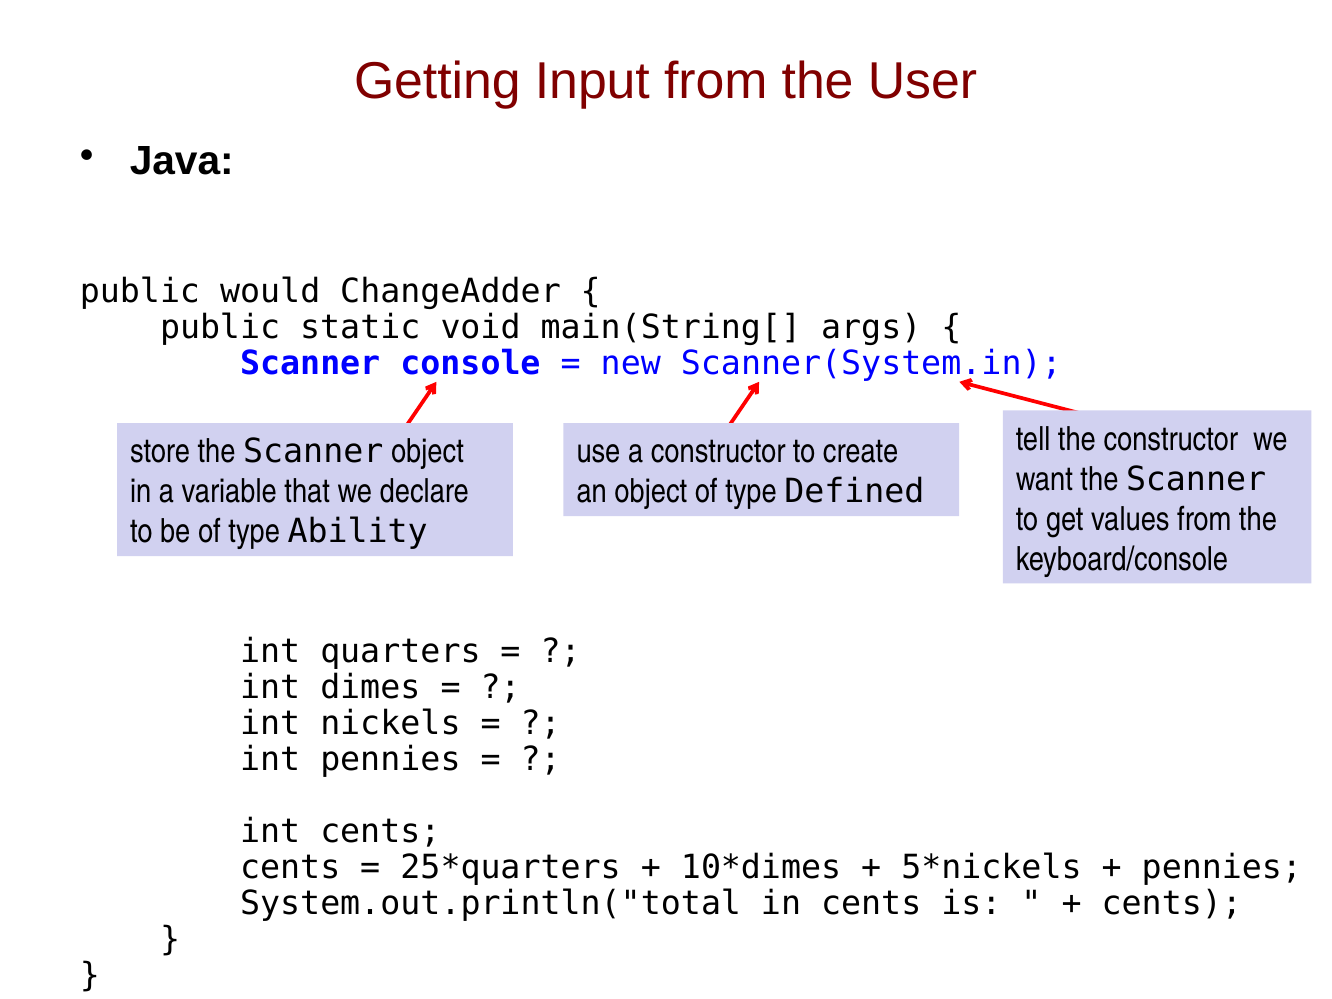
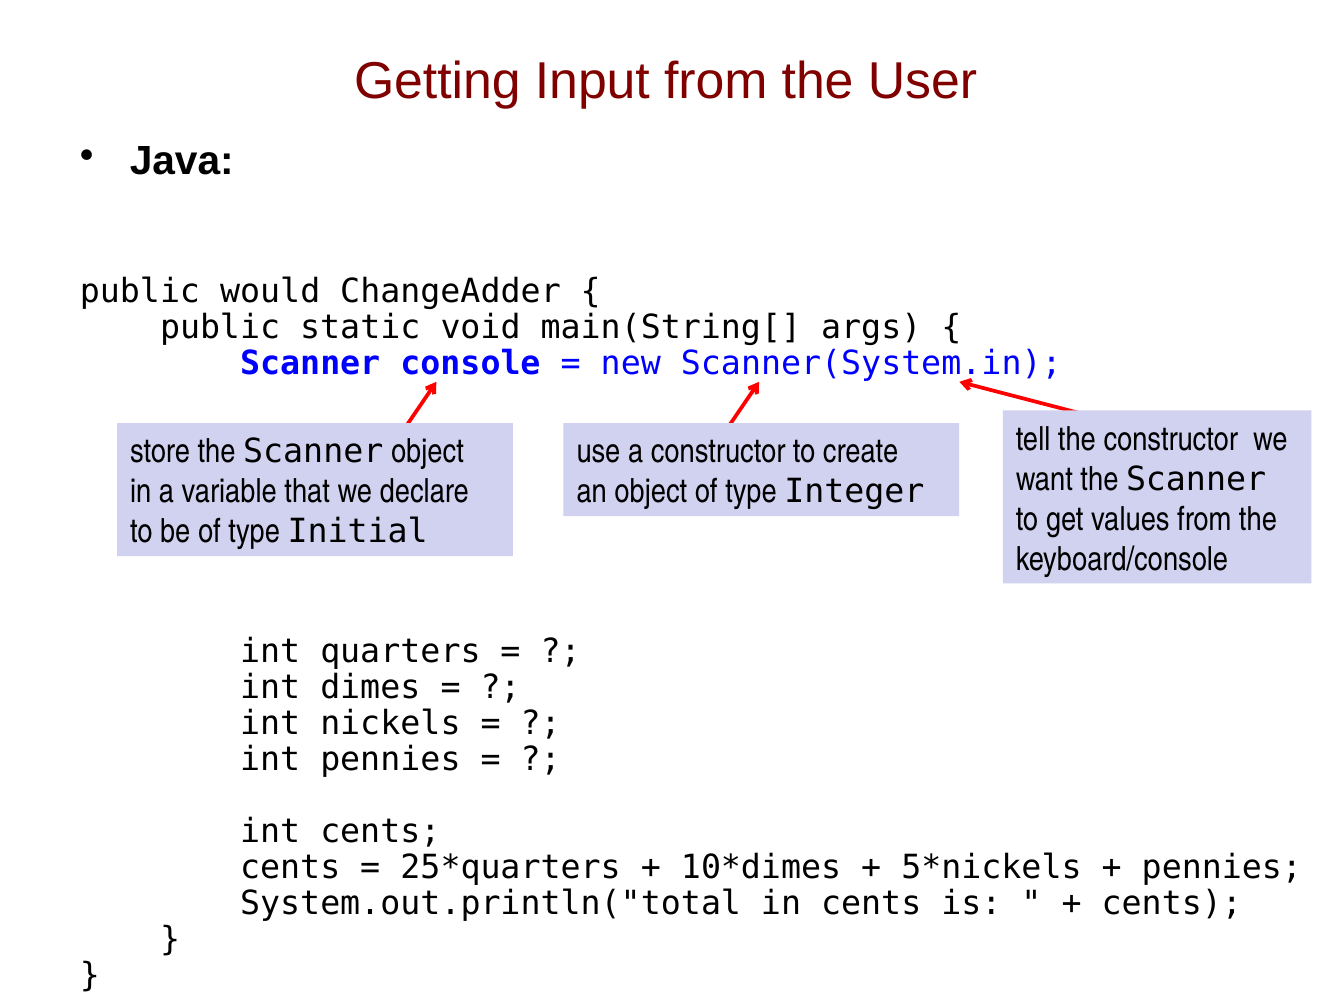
Defined: Defined -> Integer (854, 492)
Ability: Ability -> Initial (358, 532)
